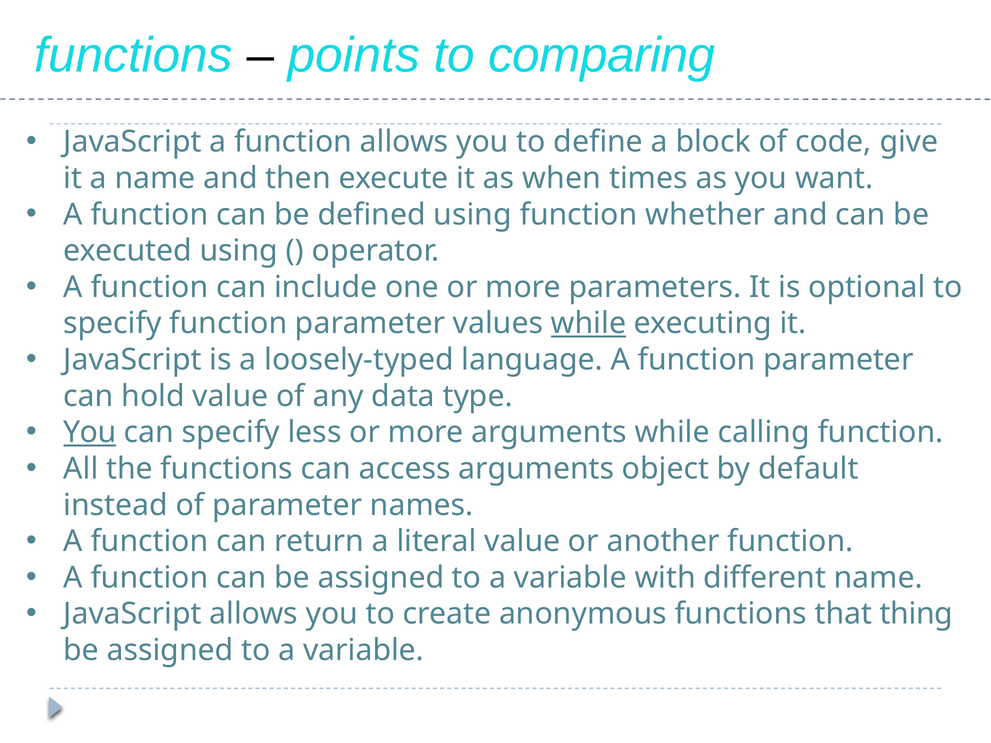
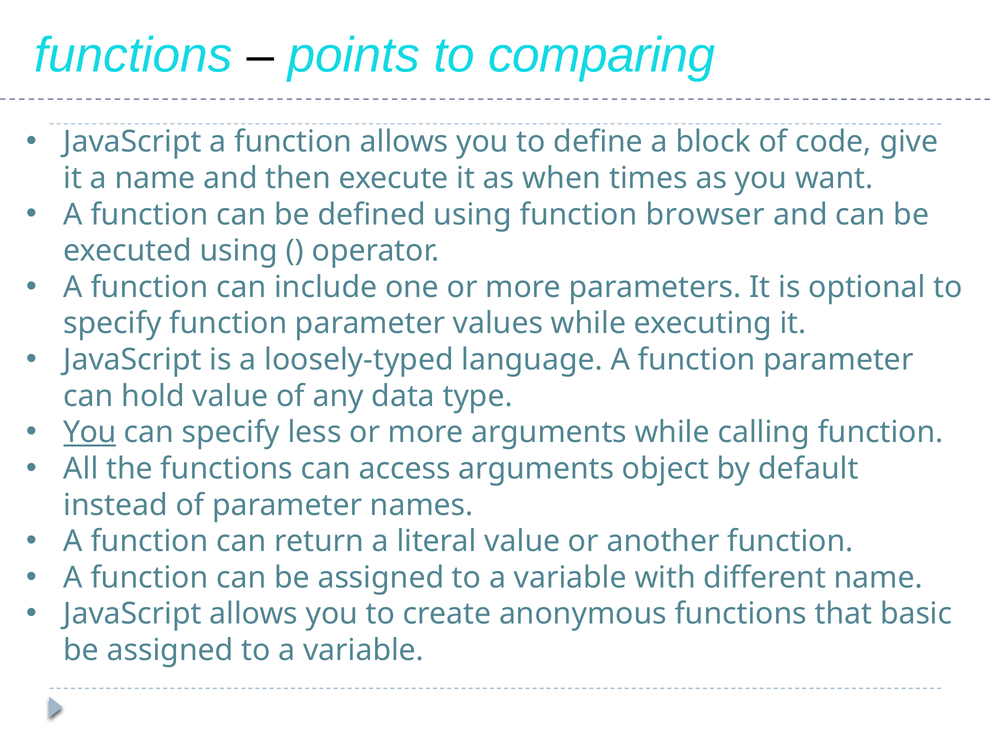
whether: whether -> browser (705, 215)
while underline: present -> none (589, 324)
thing: thing -> basic (916, 614)
